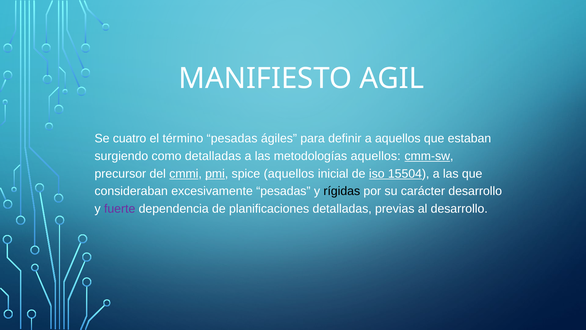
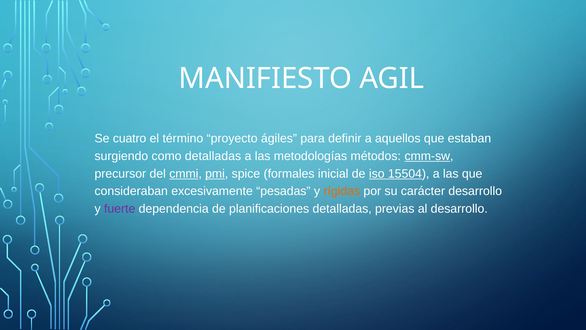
término pesadas: pesadas -> proyecto (232, 138)
metodologías aquellos: aquellos -> métodos (376, 156)
spice aquellos: aquellos -> formales (289, 173)
rígidas colour: black -> orange (342, 191)
